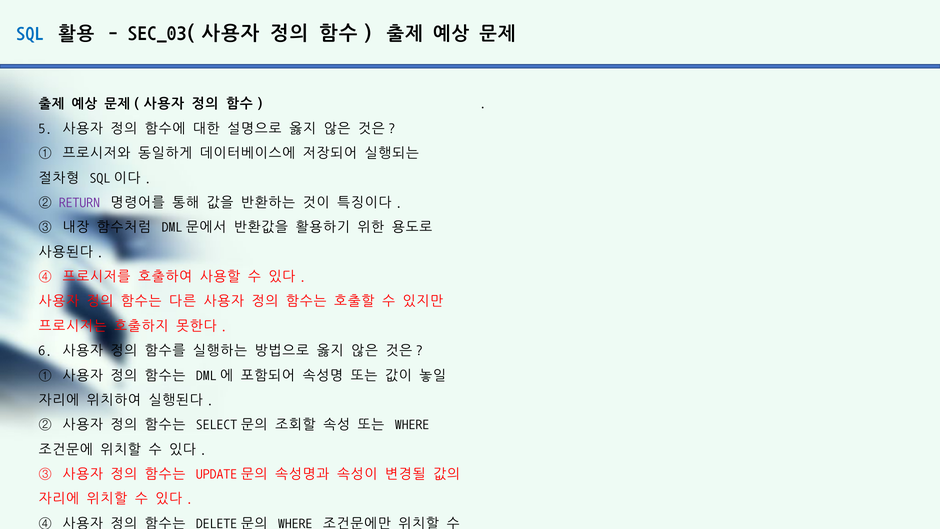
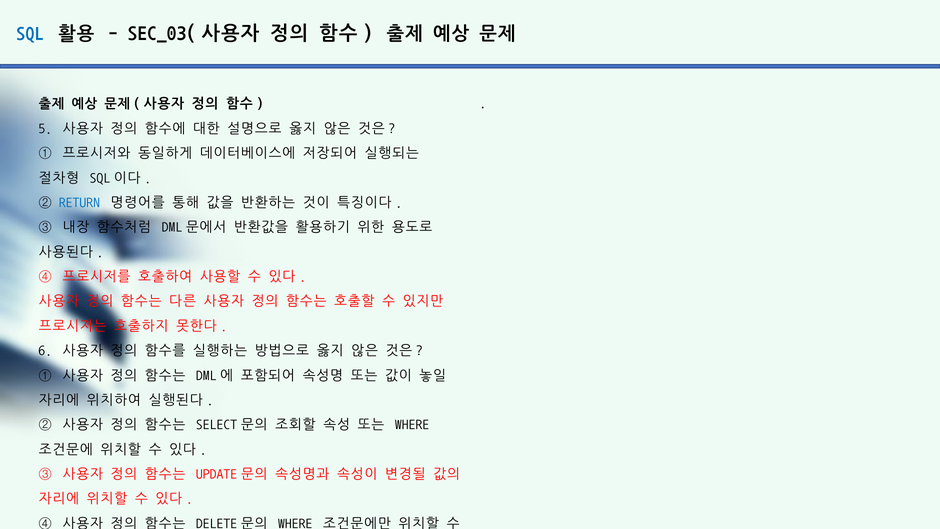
RETURN colour: purple -> blue (79, 202)
